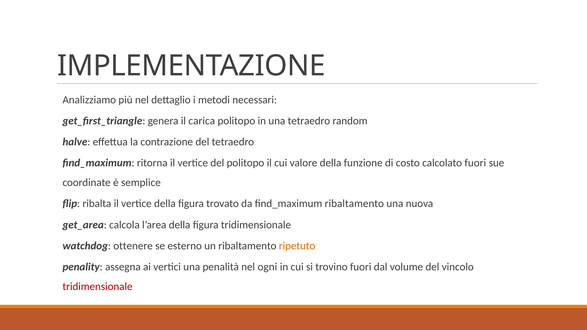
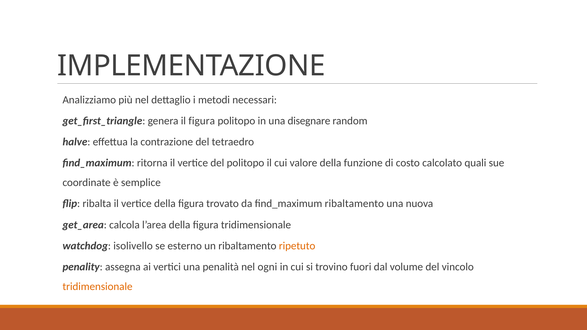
il carica: carica -> figura (202, 121)
una tetraedro: tetraedro -> disegnare (309, 121)
calcolato fuori: fuori -> quali (475, 163)
ottenere: ottenere -> isolivello (133, 246)
tridimensionale colour: red -> orange (98, 287)
